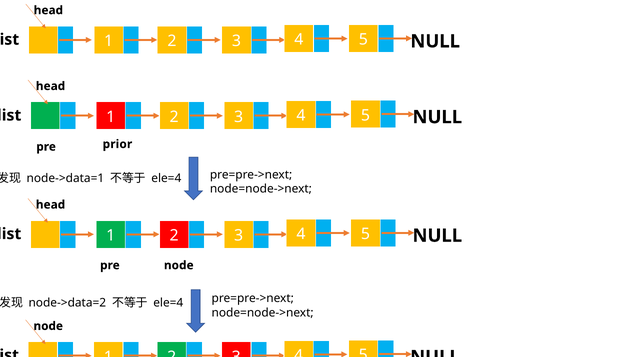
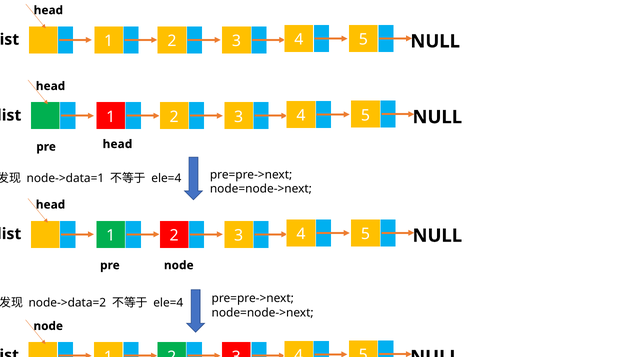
pre prior: prior -> head (117, 144)
